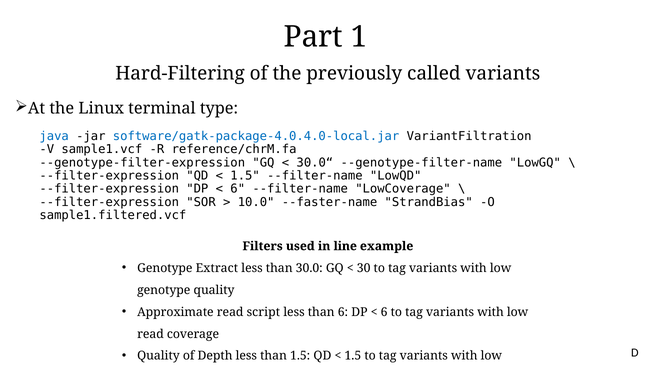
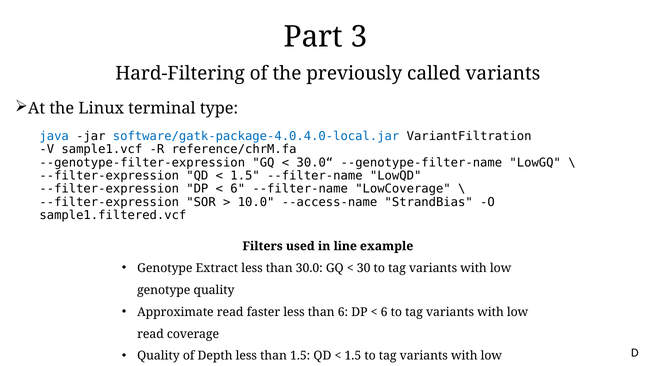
1: 1 -> 3 (359, 37)
--faster-name: --faster-name -> --access-name (330, 202)
script: script -> faster (263, 312)
